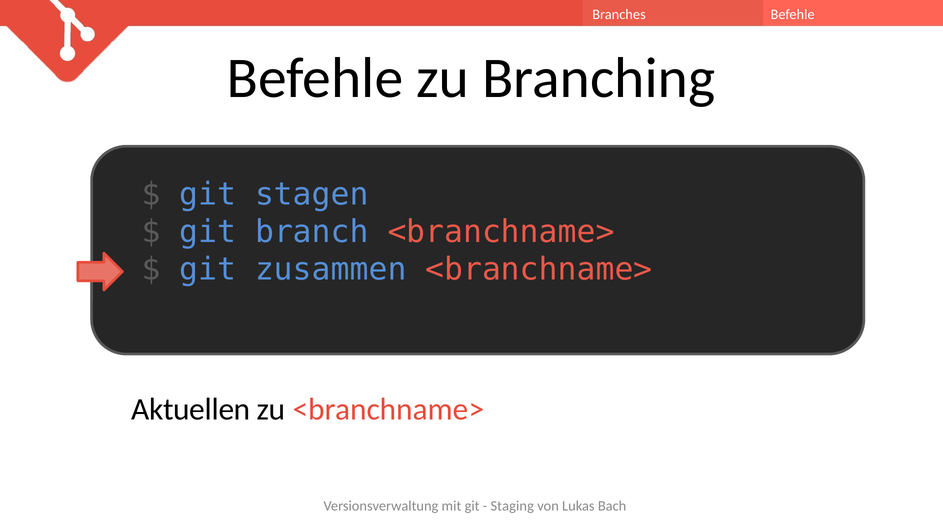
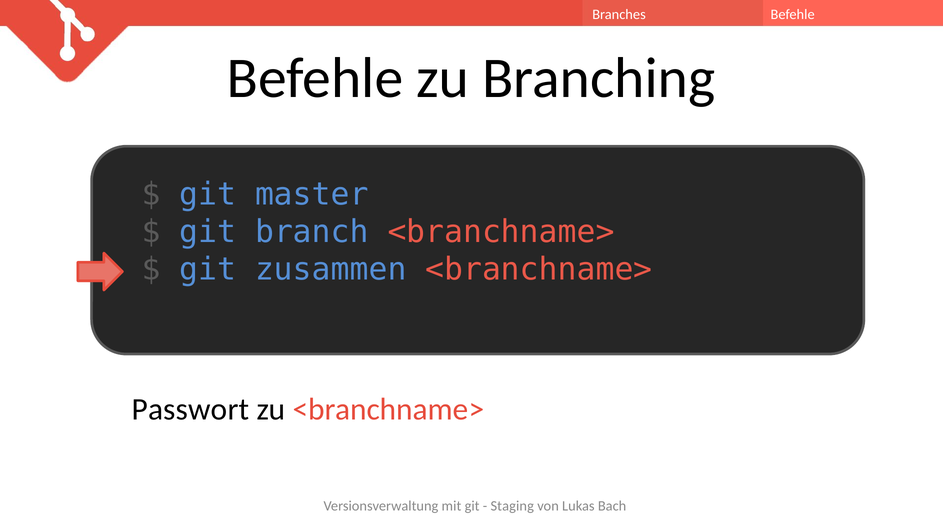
stagen: stagen -> master (312, 194)
Aktuellen: Aktuellen -> Passwort (191, 410)
